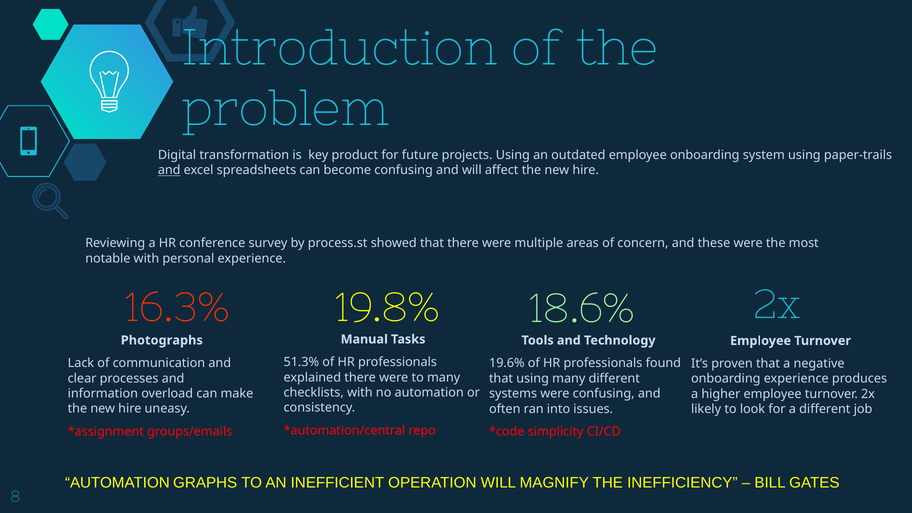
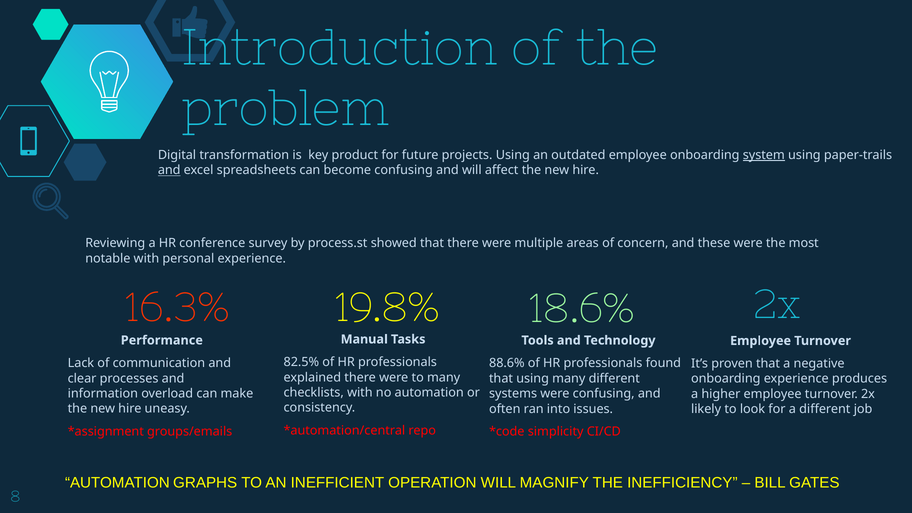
system underline: none -> present (764, 155)
Photographs: Photographs -> Performance (162, 340)
51.3%: 51.3% -> 82.5% (301, 362)
19.6%: 19.6% -> 88.6% (507, 363)
